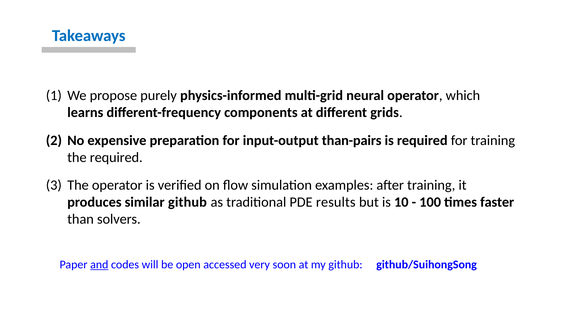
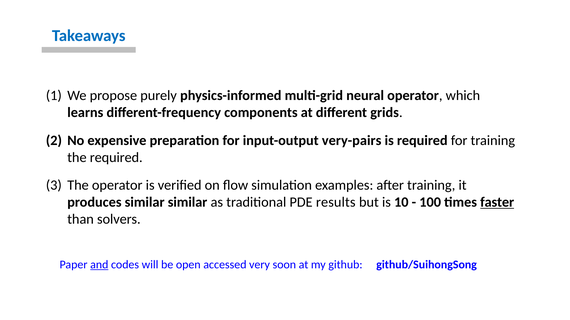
than-pairs: than-pairs -> very-pairs (352, 141)
similar github: github -> similar (188, 203)
faster underline: none -> present (497, 203)
